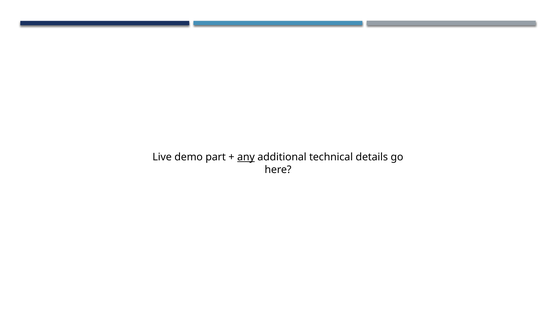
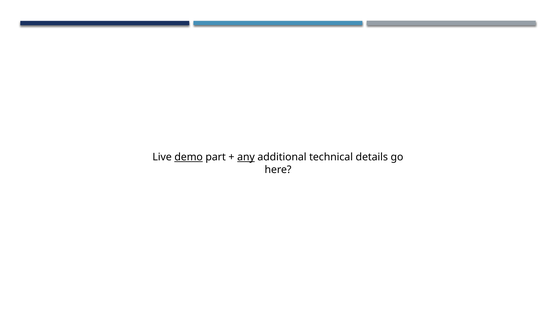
demo underline: none -> present (189, 157)
